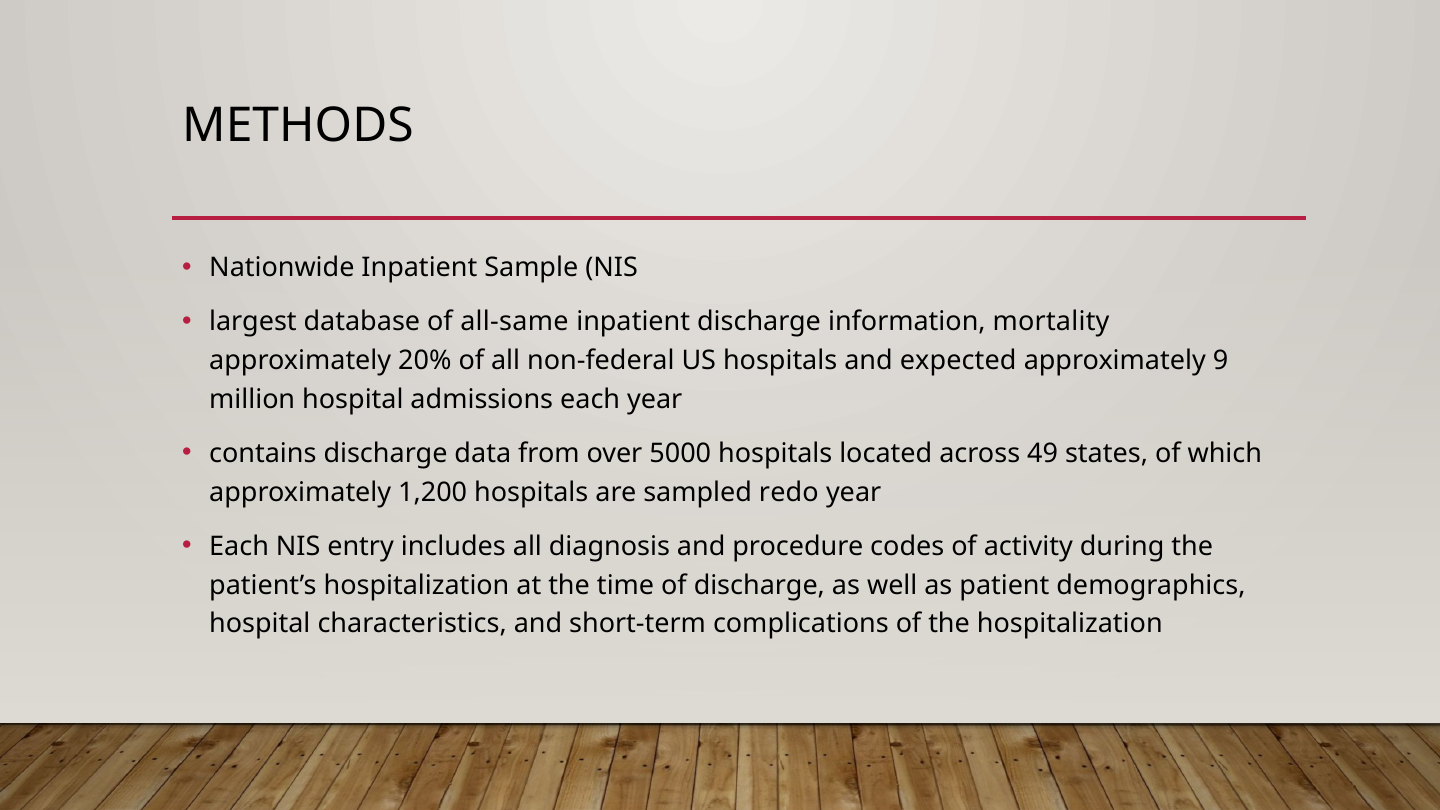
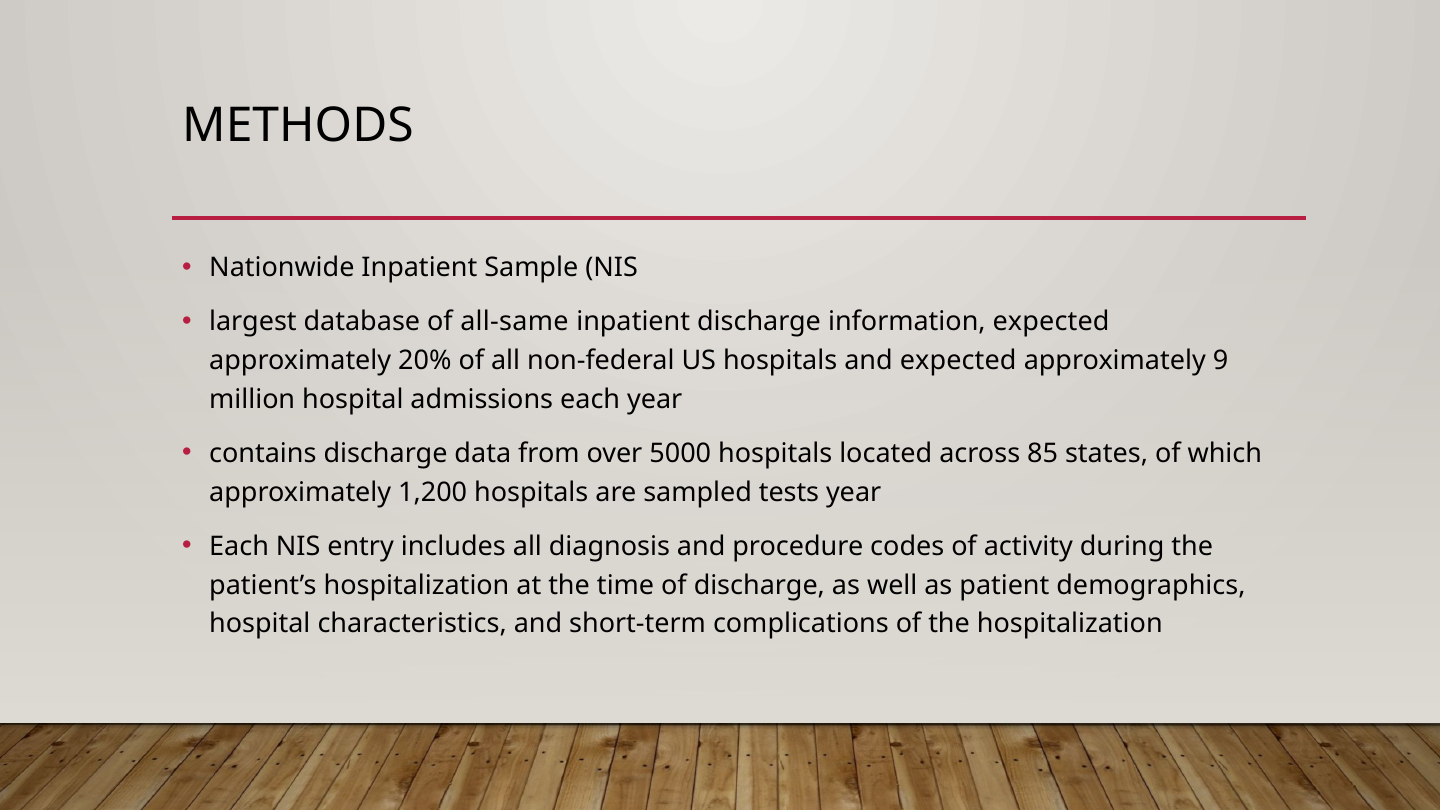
information mortality: mortality -> expected (1051, 322)
49: 49 -> 85 (1043, 453)
redo: redo -> tests (789, 492)
